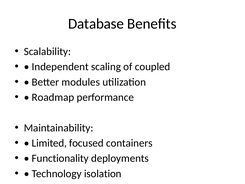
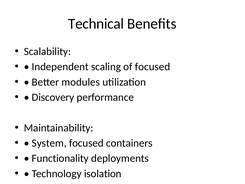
Database: Database -> Technical (96, 24)
of coupled: coupled -> focused (153, 67)
Roadmap: Roadmap -> Discovery (53, 97)
Limited: Limited -> System (49, 143)
